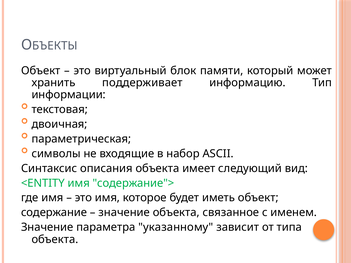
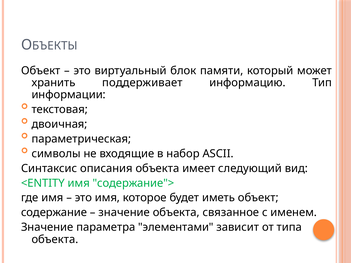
указанному: указанному -> элементами (176, 227)
